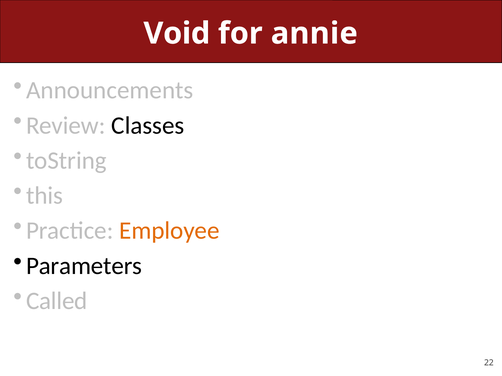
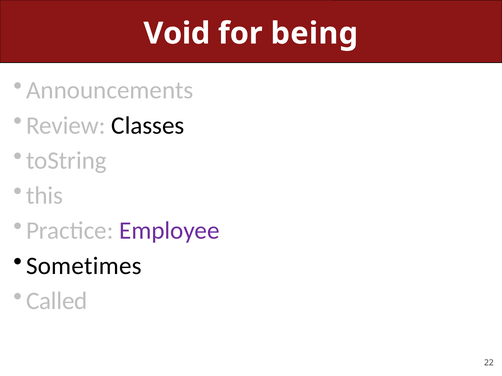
annie: annie -> being (314, 34)
Employee colour: orange -> purple (169, 231)
Parameters: Parameters -> Sometimes (84, 266)
